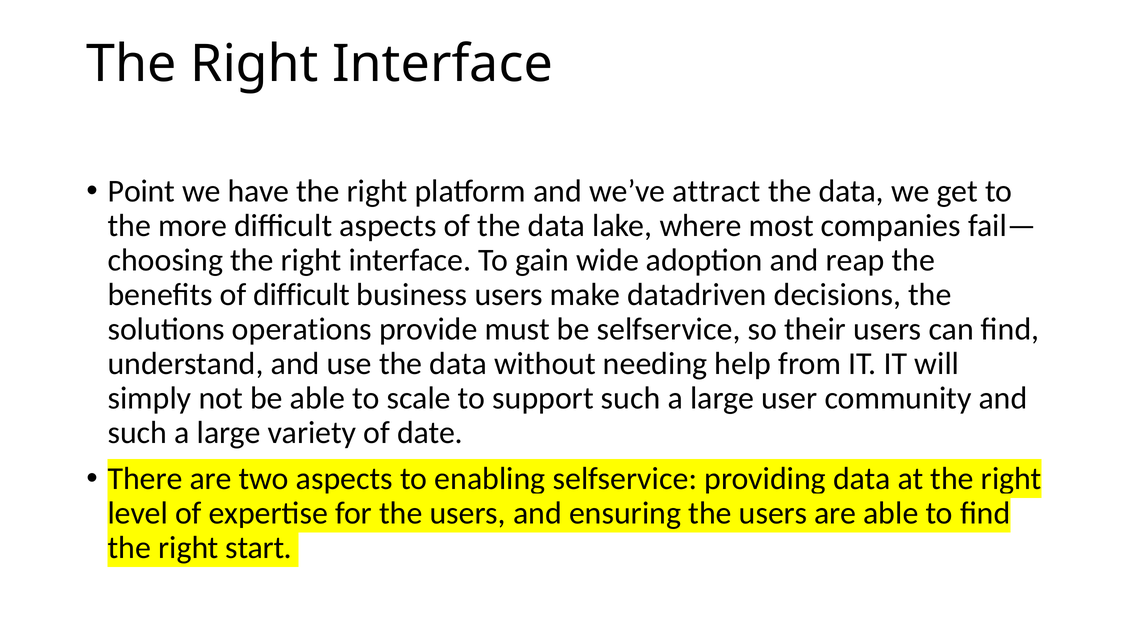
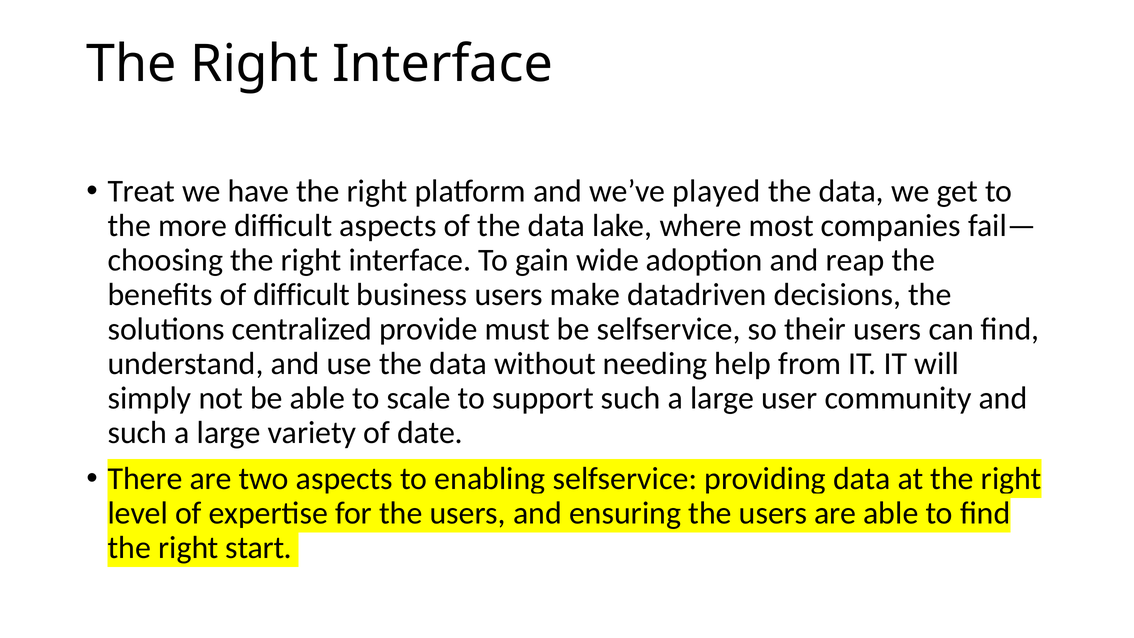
Point: Point -> Treat (141, 191)
attract: attract -> played (716, 191)
operations: operations -> centralized (302, 329)
